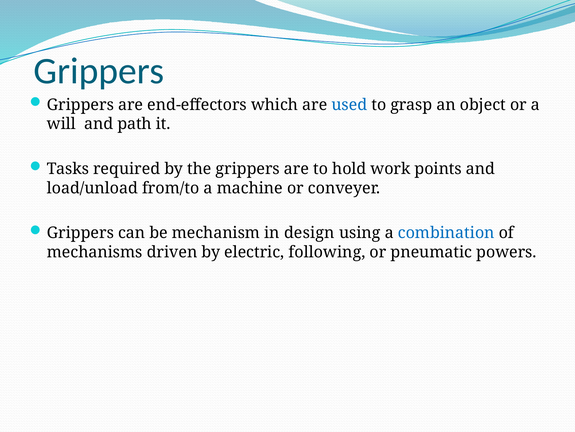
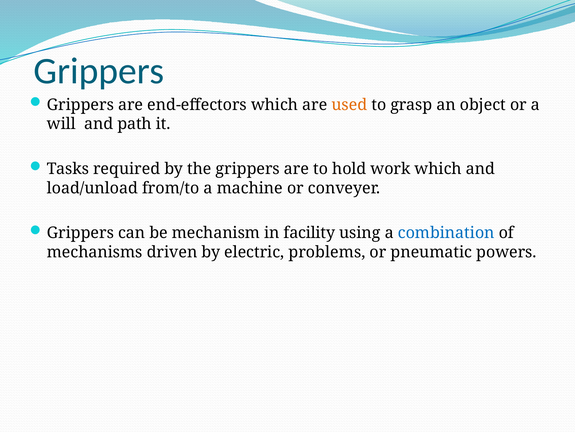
used colour: blue -> orange (349, 105)
work points: points -> which (438, 169)
design: design -> facility (309, 233)
following: following -> problems (327, 252)
